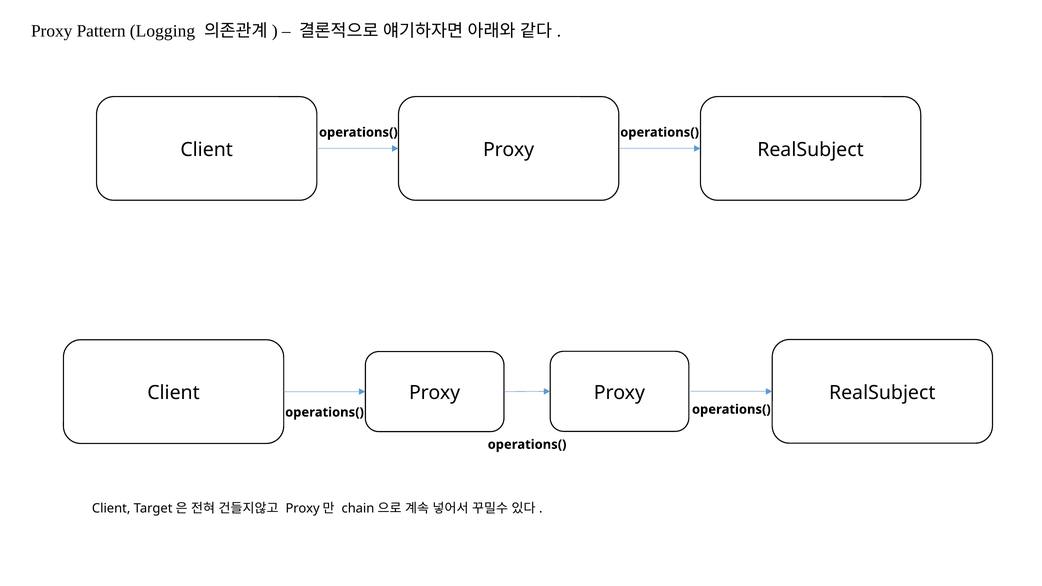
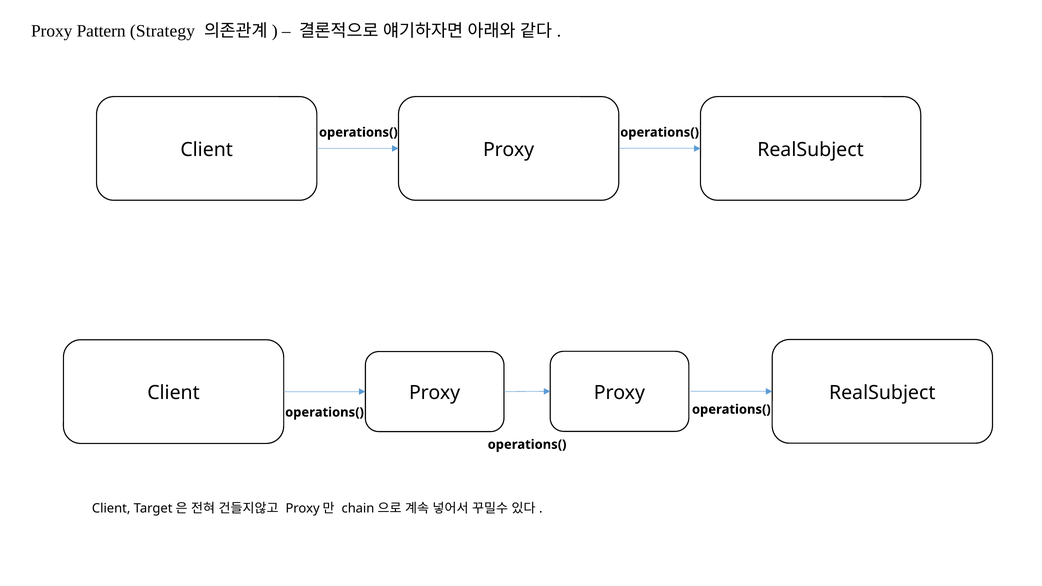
Logging: Logging -> Strategy (162, 31)
